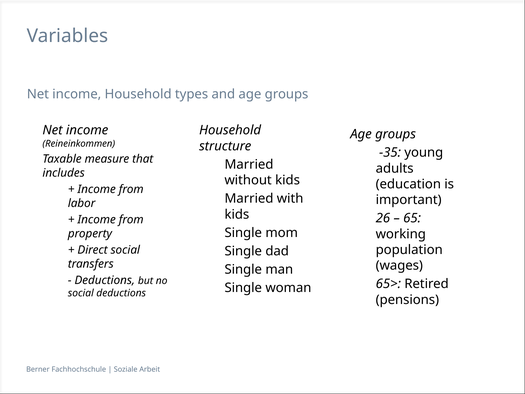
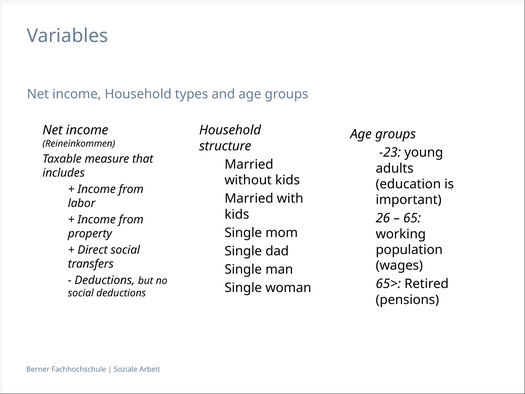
-35: -35 -> -23 (390, 153)
